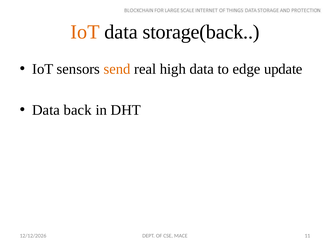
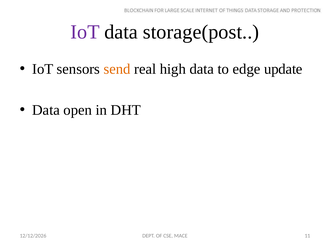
IoT colour: orange -> purple (85, 32)
storage(back: storage(back -> storage(post (201, 32)
back: back -> open (78, 110)
